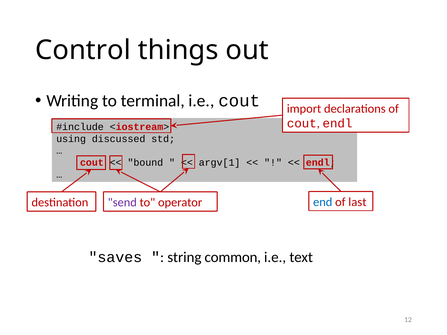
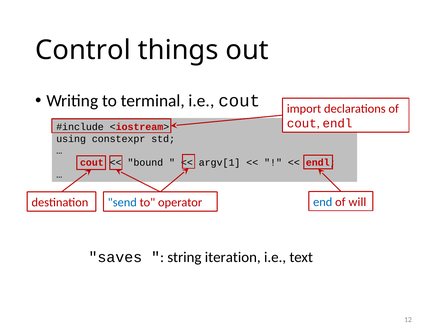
discussed: discussed -> constexpr (119, 139)
last: last -> will (357, 202)
send colour: purple -> blue (122, 203)
common: common -> iteration (233, 258)
